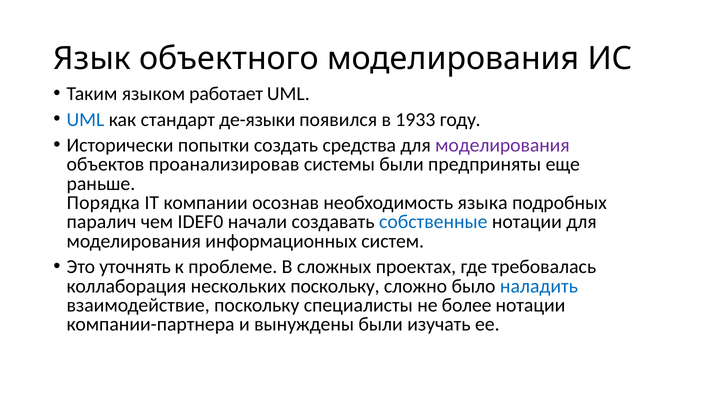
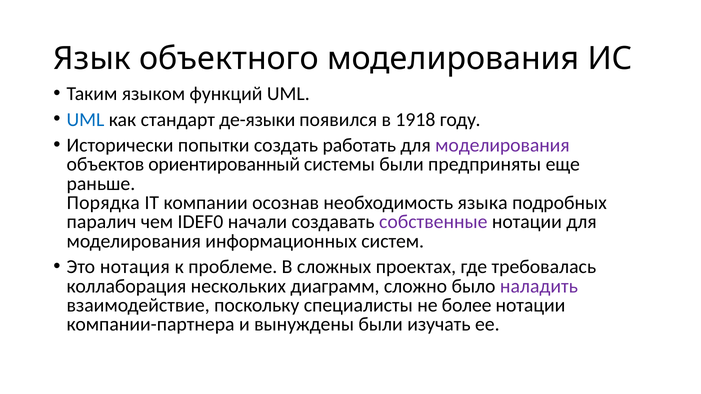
работает: работает -> функций (226, 94)
1933: 1933 -> 1918 (415, 120)
средства: средства -> работать (359, 145)
проанализировав: проанализировав -> ориентированный (224, 165)
собственные colour: blue -> purple (433, 222)
уточнять: уточнять -> нотация (135, 267)
нескольких поскольку: поскольку -> диаграмм (335, 286)
наладить colour: blue -> purple (539, 286)
